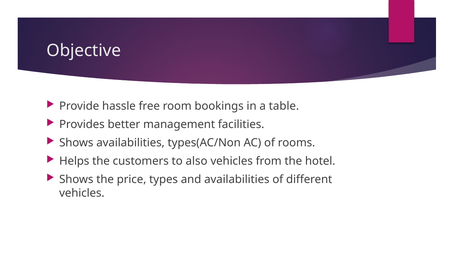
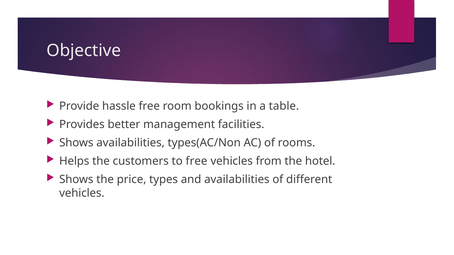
to also: also -> free (197, 161)
